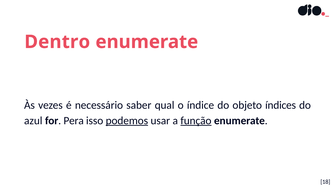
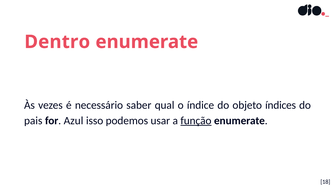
azul: azul -> pais (33, 120)
Pera: Pera -> Azul (74, 120)
podemos underline: present -> none (127, 120)
